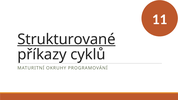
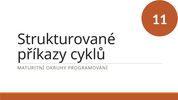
Strukturované underline: present -> none (66, 39)
